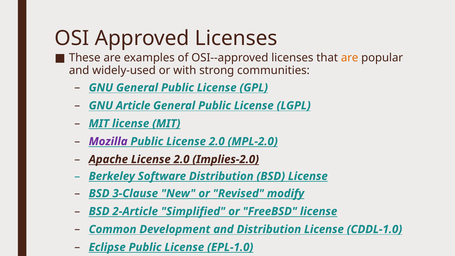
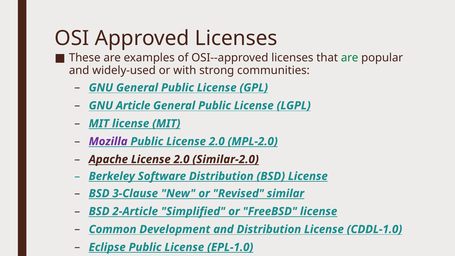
are colour: orange -> green (350, 58)
Implies-2.0: Implies-2.0 -> Similar-2.0 (226, 159)
modify: modify -> similar (286, 193)
